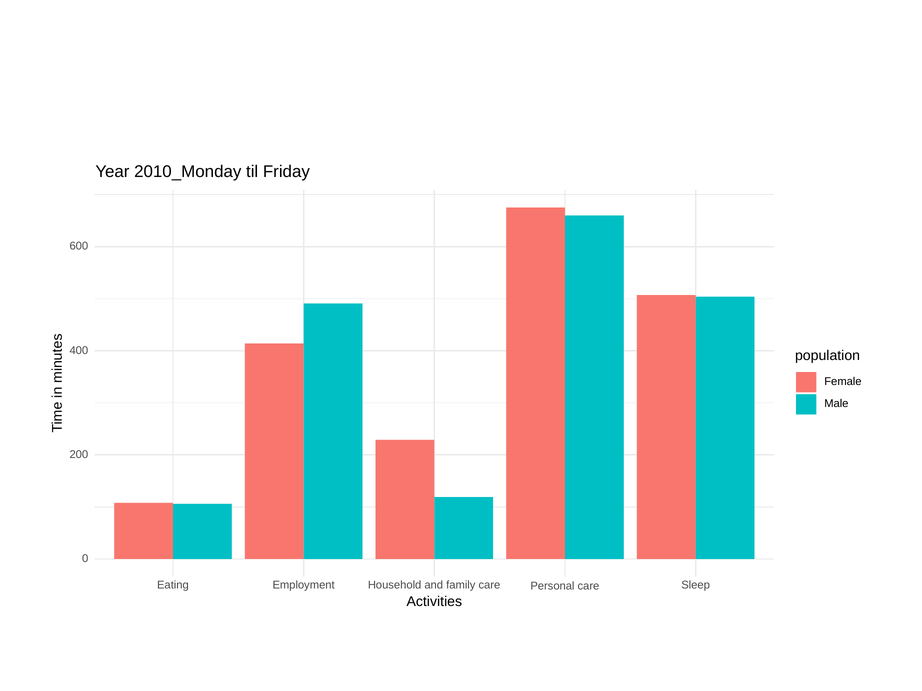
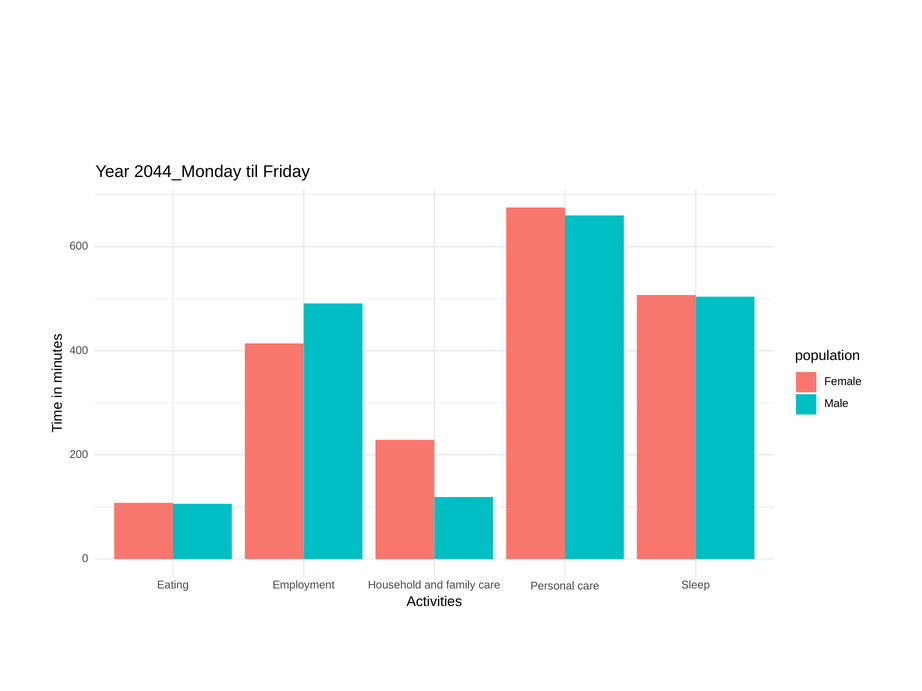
2010_Monday: 2010_Monday -> 2044_Monday (188, 172)
